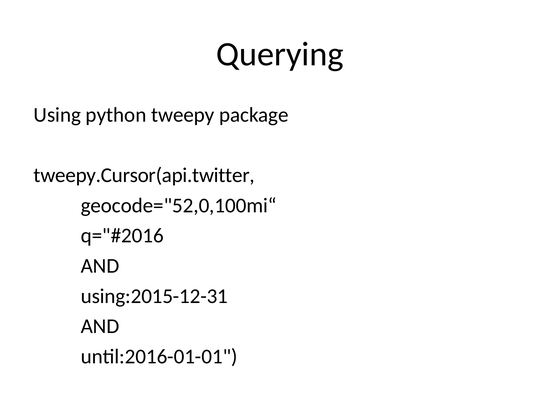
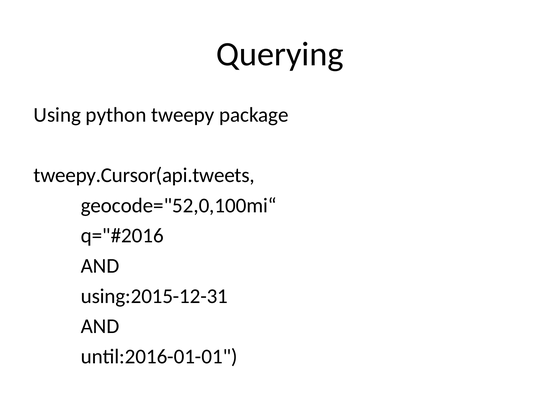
tweepy.Cursor(api.twitter: tweepy.Cursor(api.twitter -> tweepy.Cursor(api.tweets (144, 175)
